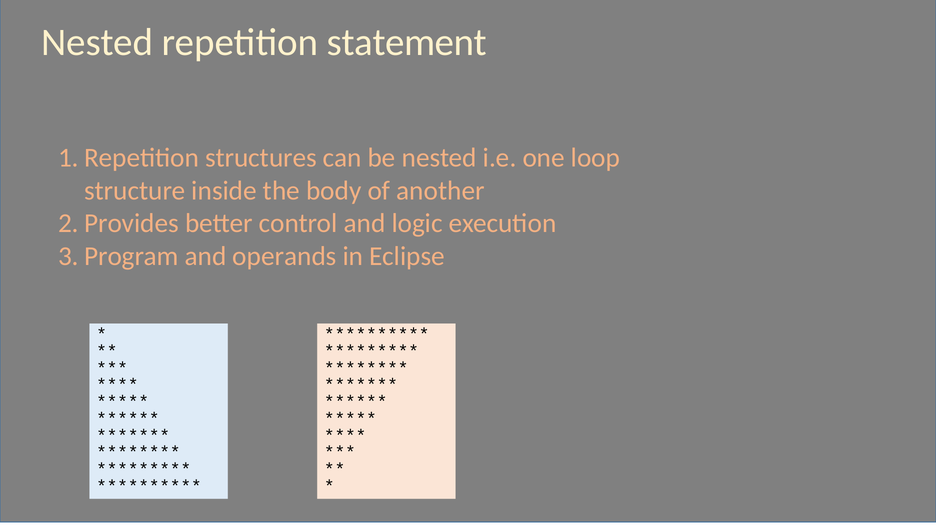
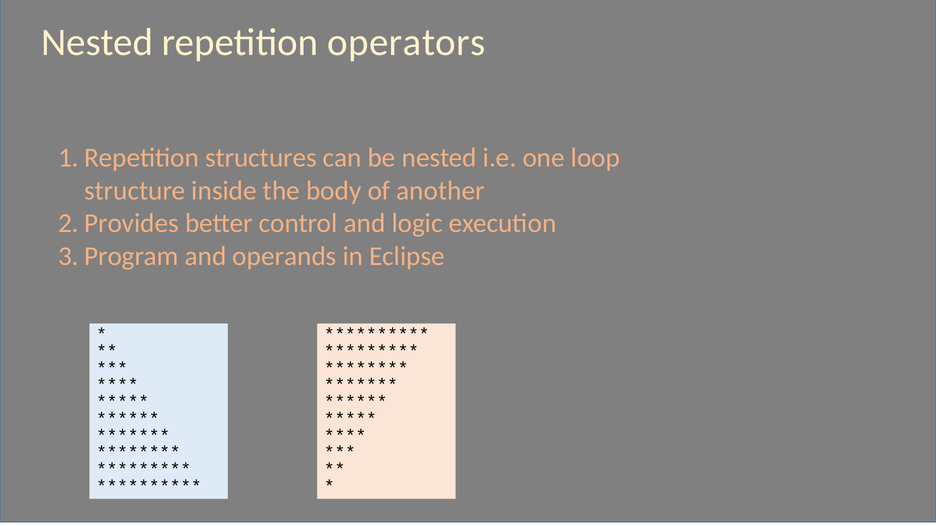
statement: statement -> operators (407, 43)
